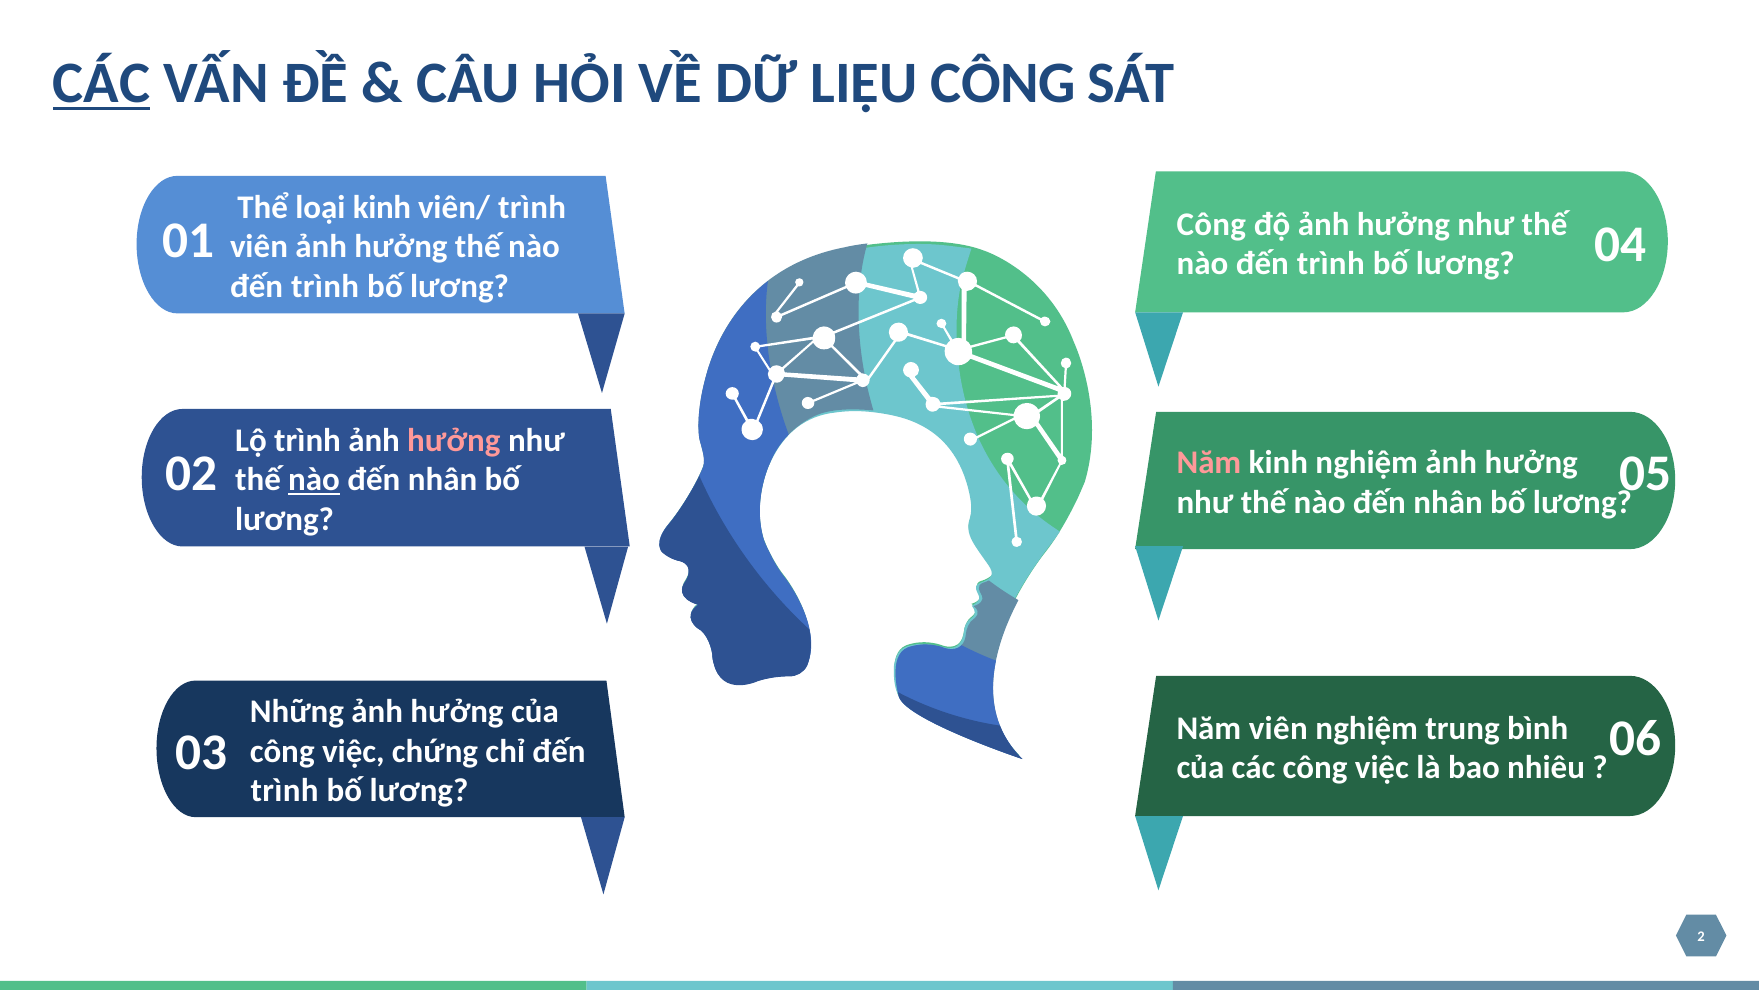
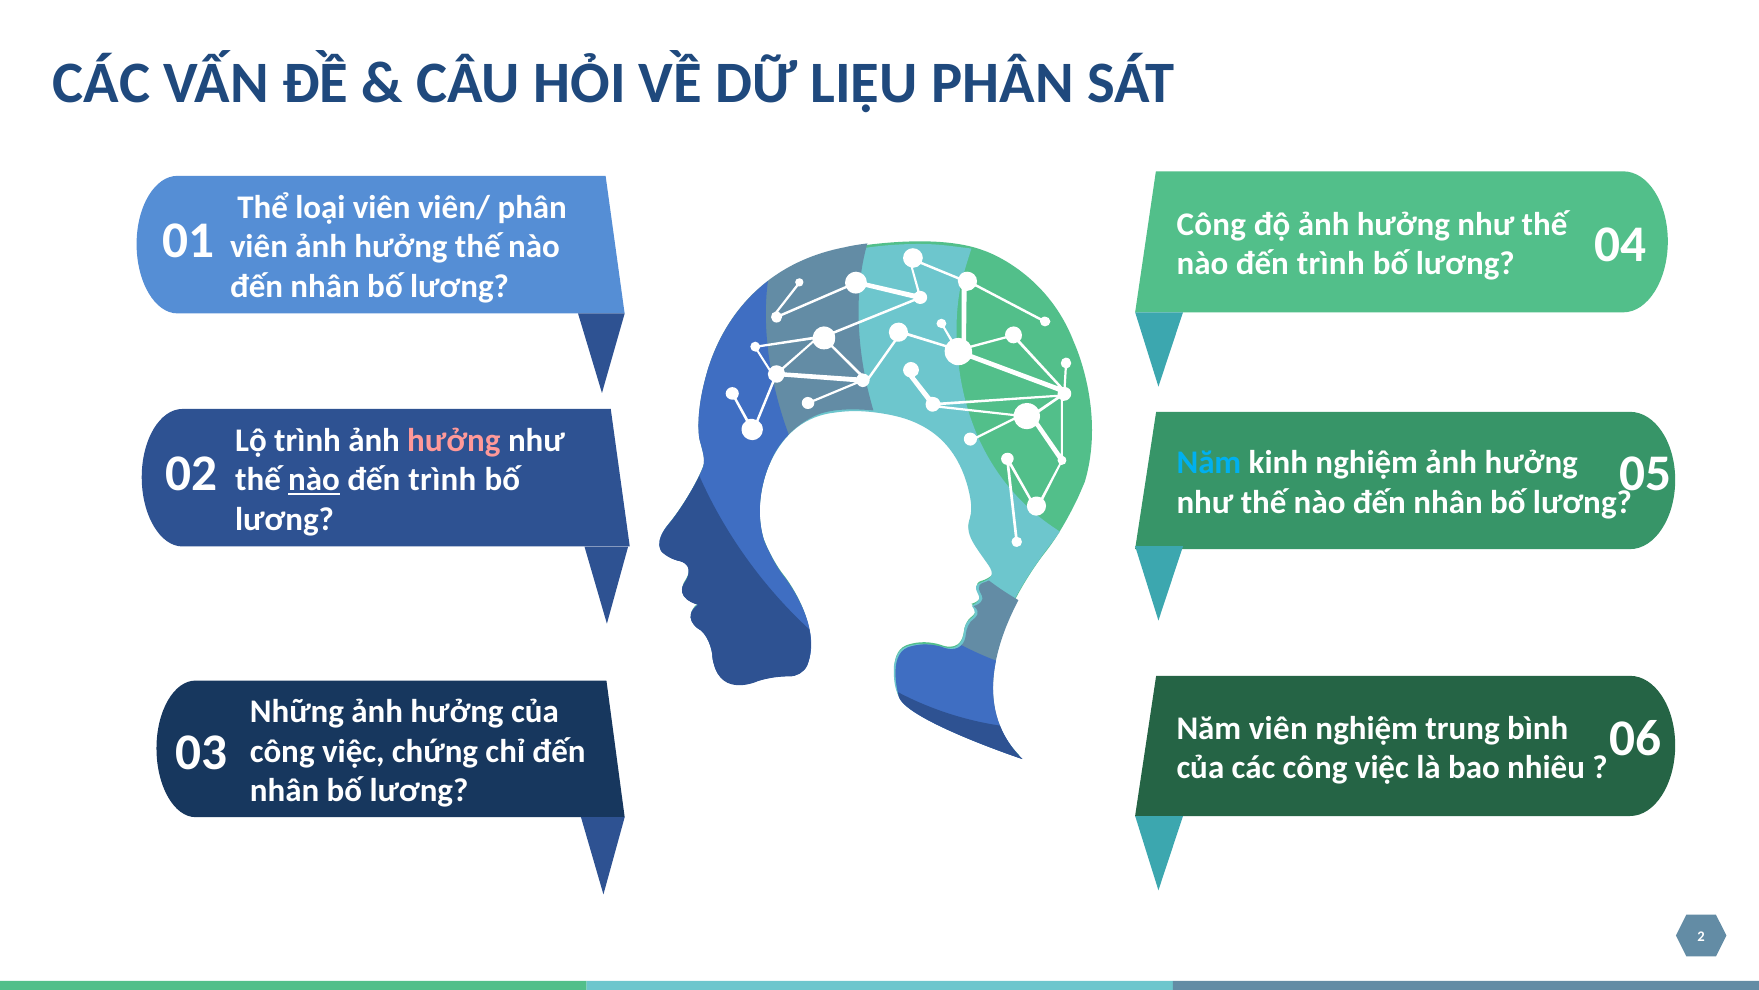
CÁC underline: present -> none (102, 83)
LIỆU CÔNG: CÔNG -> PHÂN (1003, 83)
loại kinh: kinh -> viên (382, 207)
viên/ trình: trình -> phân (532, 207)
trình: trình -> nhân (325, 286)
Năm colour: pink -> light blue (1209, 463)
nhân: nhân -> trình (442, 480)
trình: trình -> nhân (285, 791)
